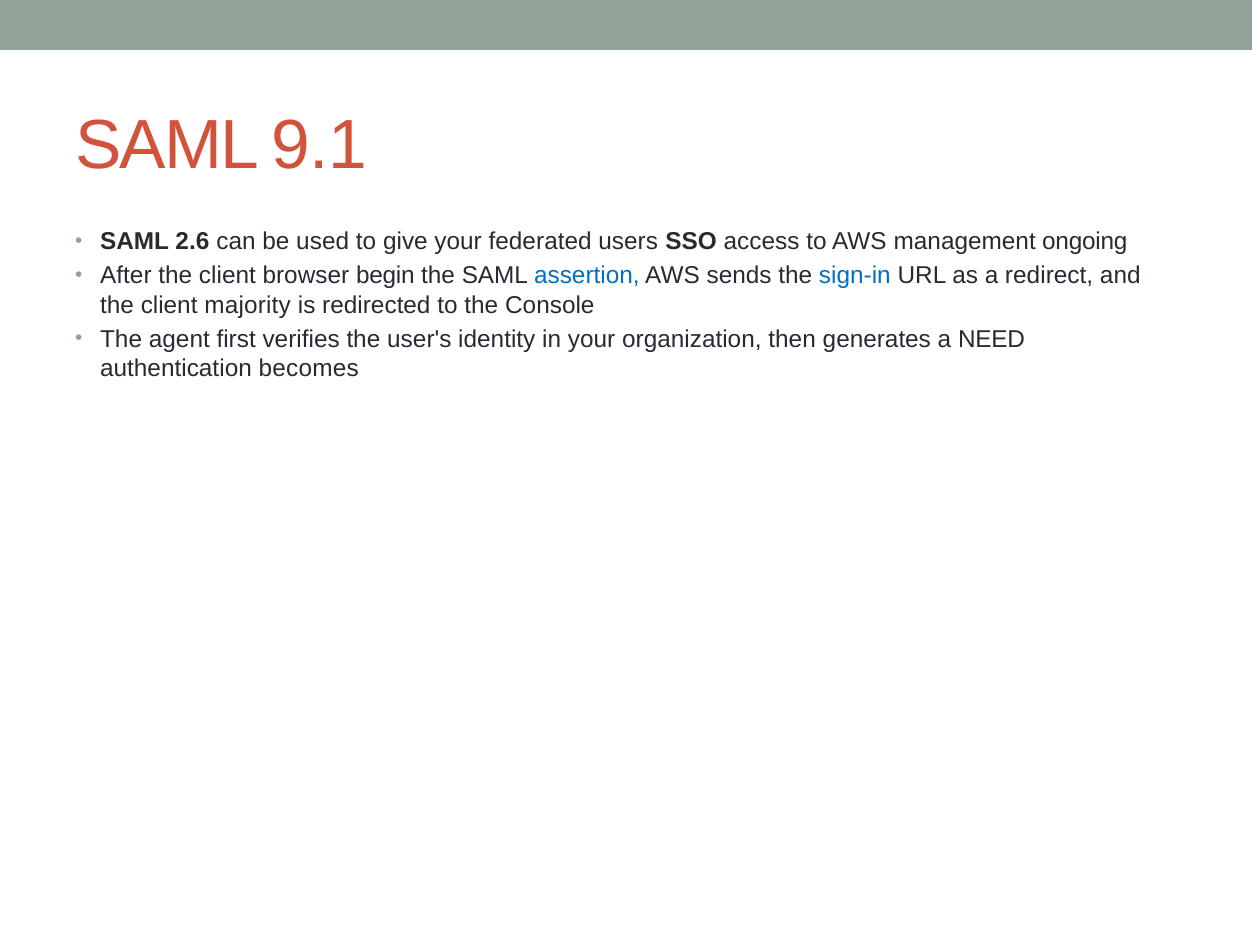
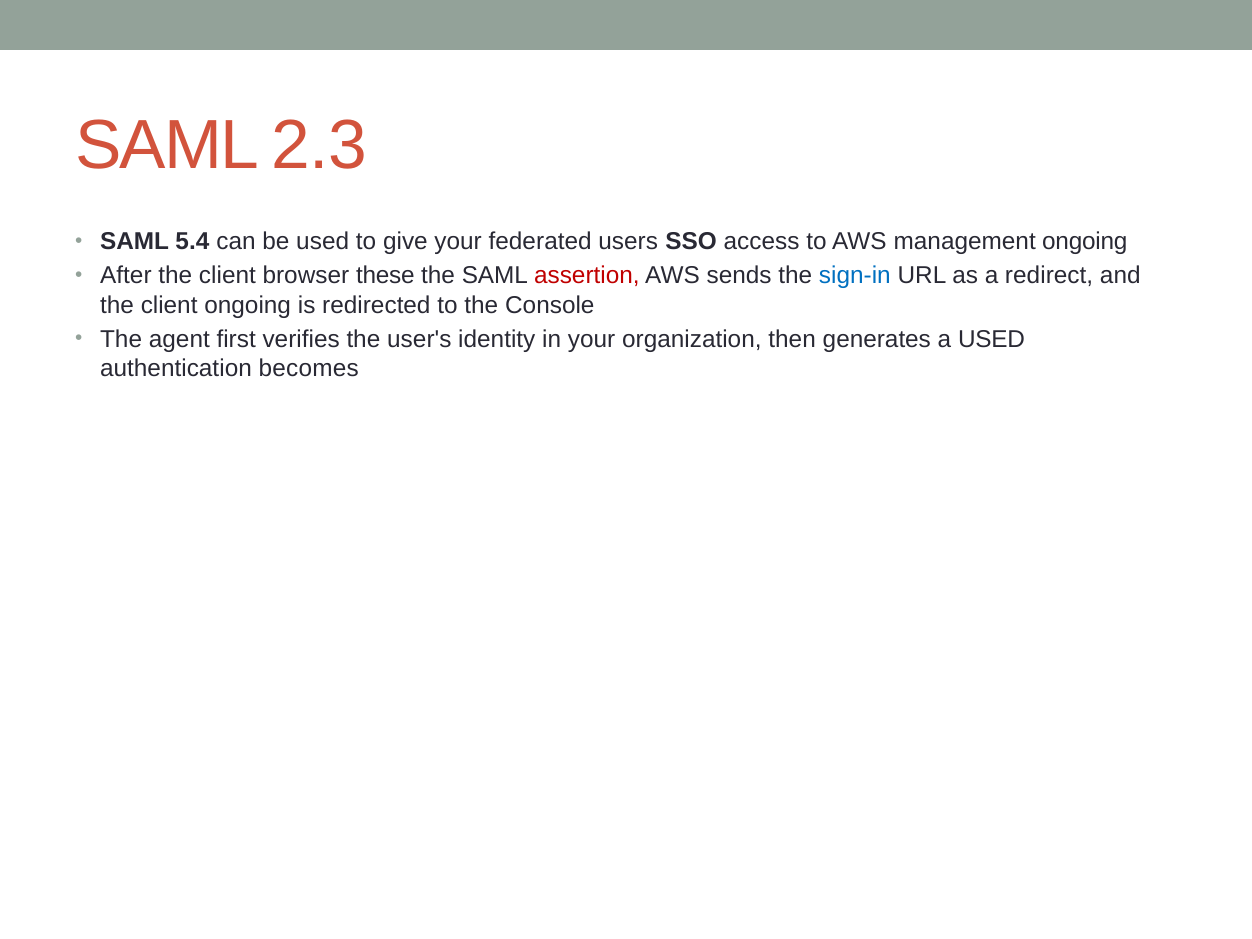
9.1: 9.1 -> 2.3 (319, 146)
2.6: 2.6 -> 5.4 (192, 242)
begin: begin -> these (385, 276)
assertion colour: blue -> red (587, 276)
client majority: majority -> ongoing (248, 305)
a NEED: NEED -> USED (991, 339)
